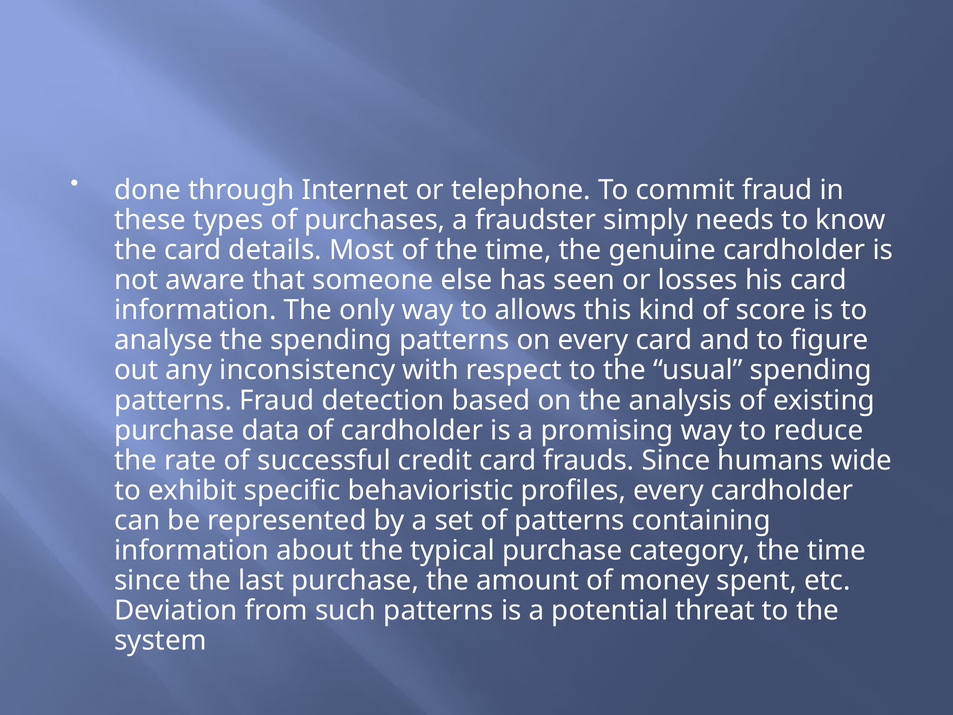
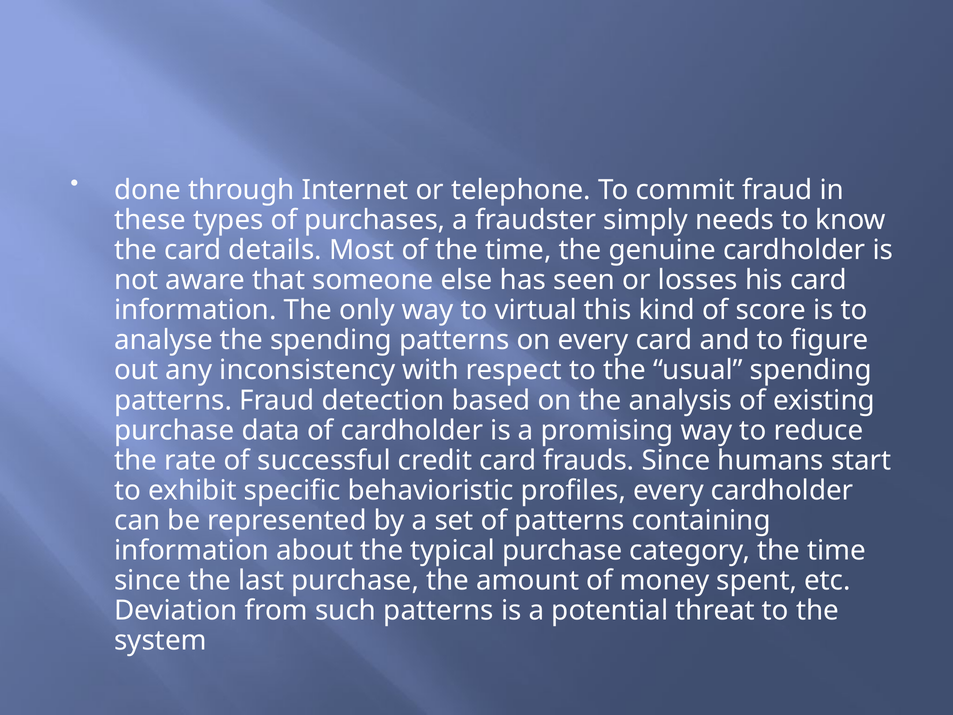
allows: allows -> virtual (536, 310)
wide: wide -> start (861, 460)
